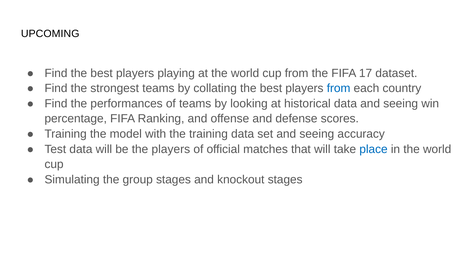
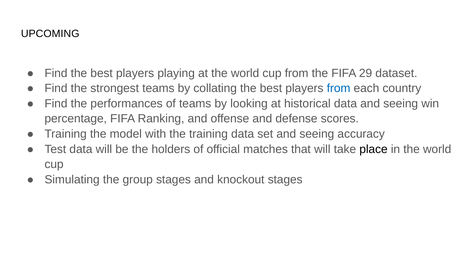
17: 17 -> 29 (366, 73)
the players: players -> holders (171, 149)
place colour: blue -> black (373, 149)
